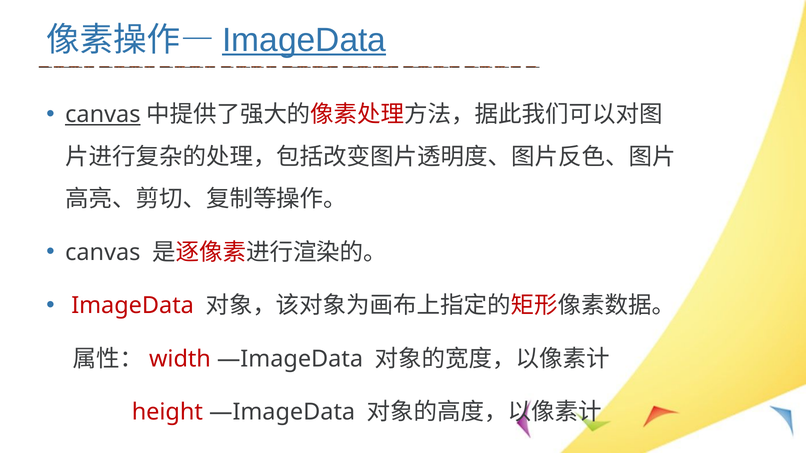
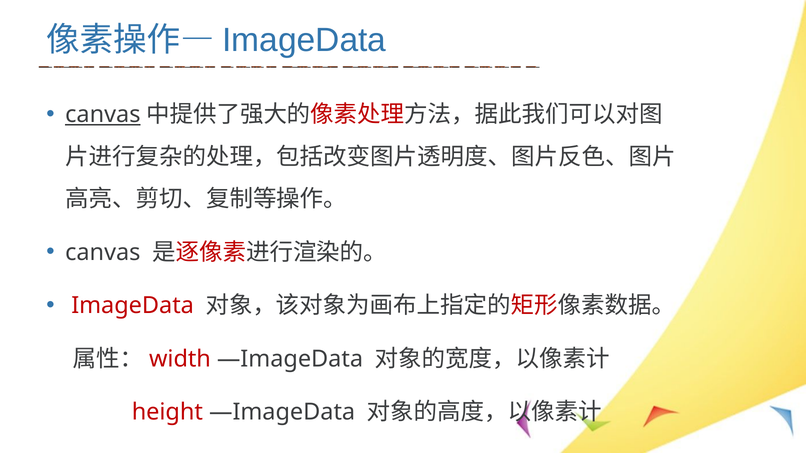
ImageData underline: present -> none (304, 40)
